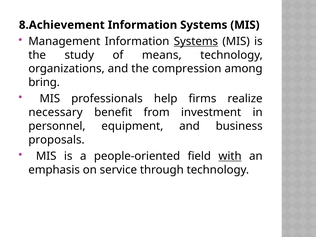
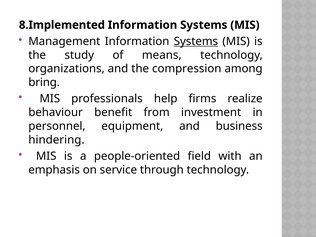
8.Achievement: 8.Achievement -> 8.Implemented (62, 25)
necessary: necessary -> behaviour (56, 112)
proposals: proposals -> hindering (56, 140)
with underline: present -> none (230, 156)
